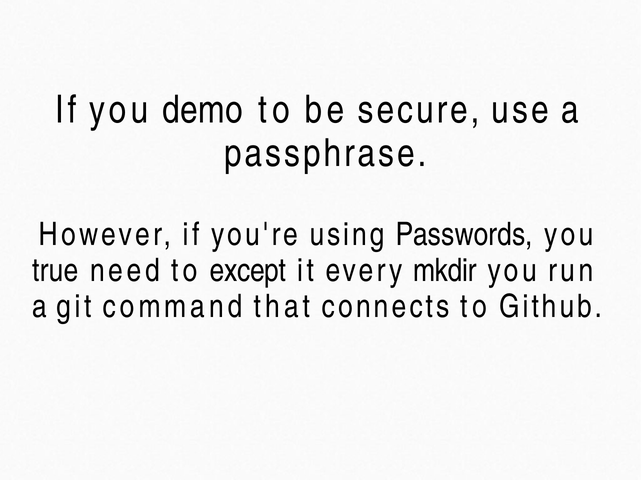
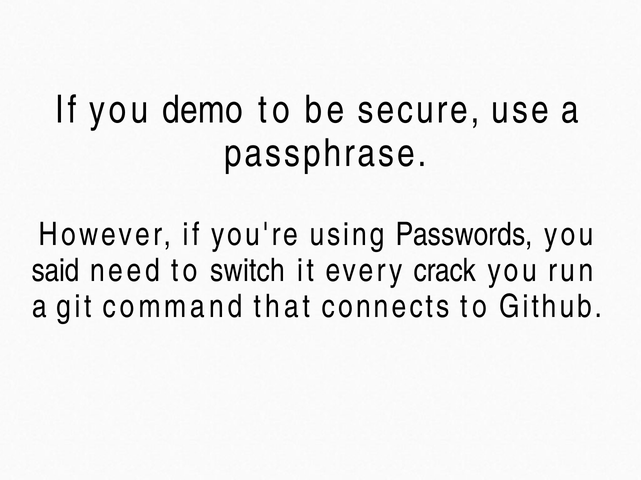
true: true -> said (56, 271)
except: except -> switch (248, 271)
mkdir: mkdir -> crack (445, 271)
